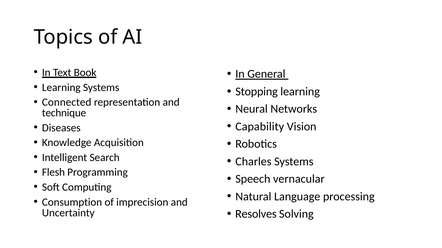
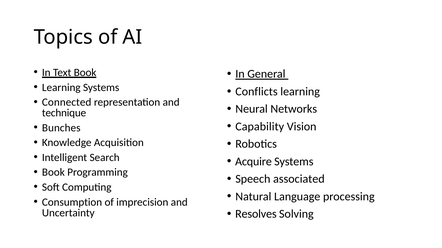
Stopping: Stopping -> Conflicts (256, 92)
Diseases: Diseases -> Bunches (61, 128)
Charles: Charles -> Acquire (253, 162)
Flesh: Flesh -> Book (53, 173)
vernacular: vernacular -> associated (299, 179)
